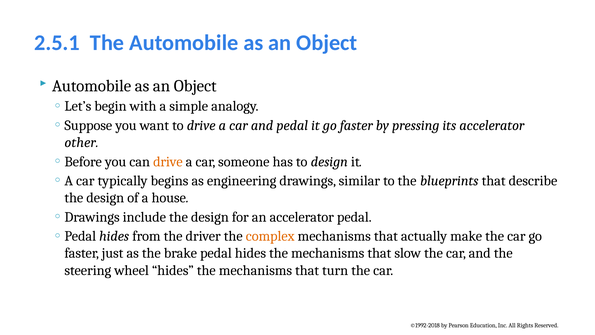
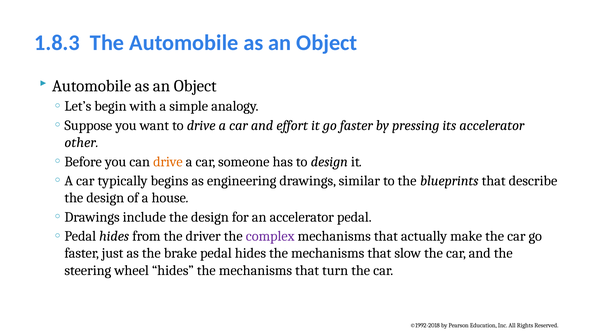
2.5.1: 2.5.1 -> 1.8.3 (57, 43)
and pedal: pedal -> effort (292, 125)
complex colour: orange -> purple (270, 236)
